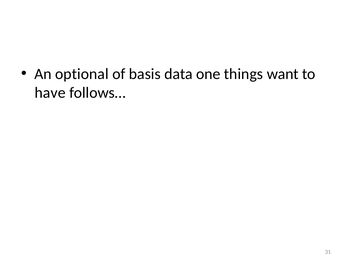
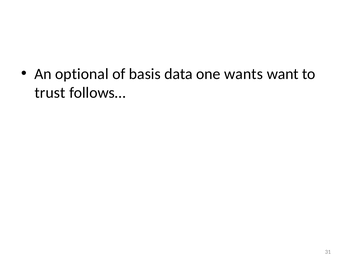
things: things -> wants (243, 74)
have: have -> trust (50, 93)
